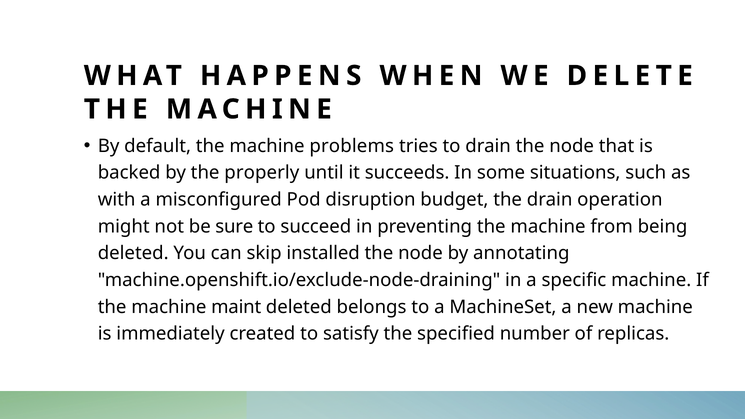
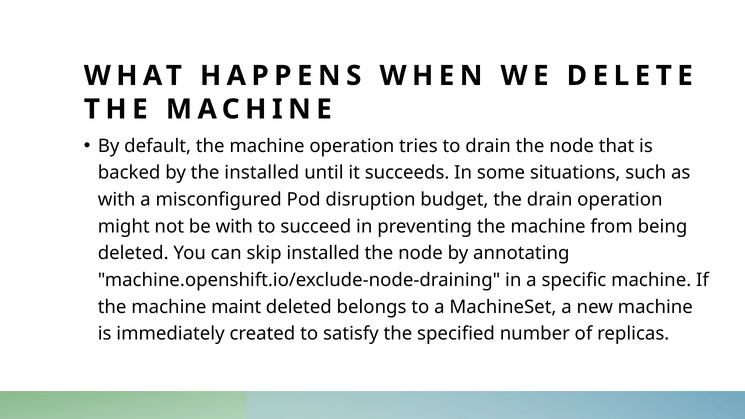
machine problems: problems -> operation (352, 146)
the properly: properly -> installed (262, 173)
be sure: sure -> with (234, 226)
